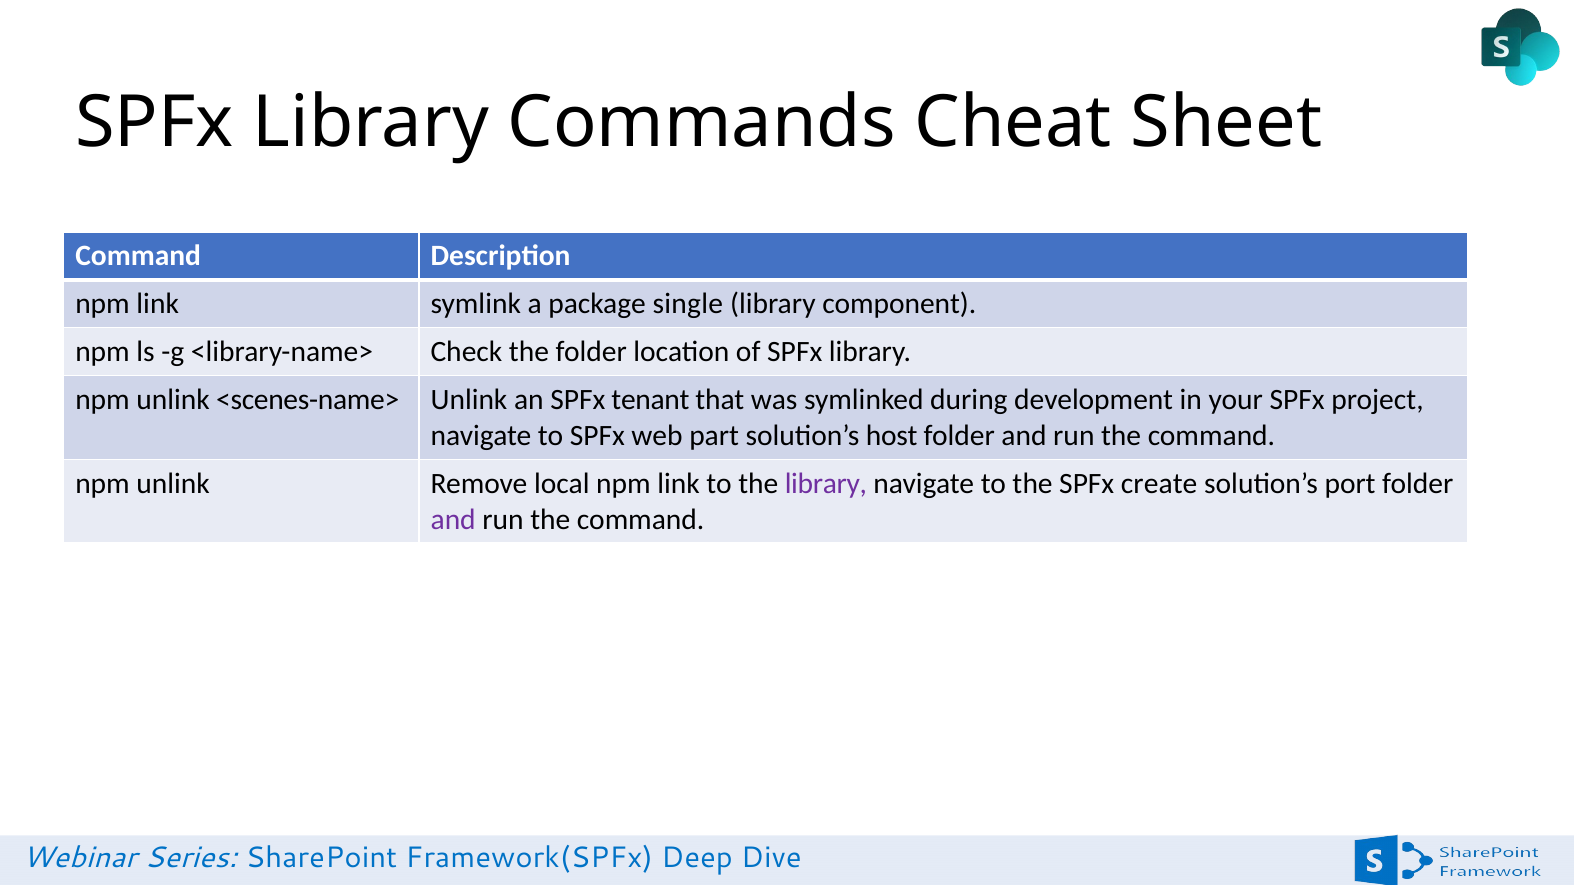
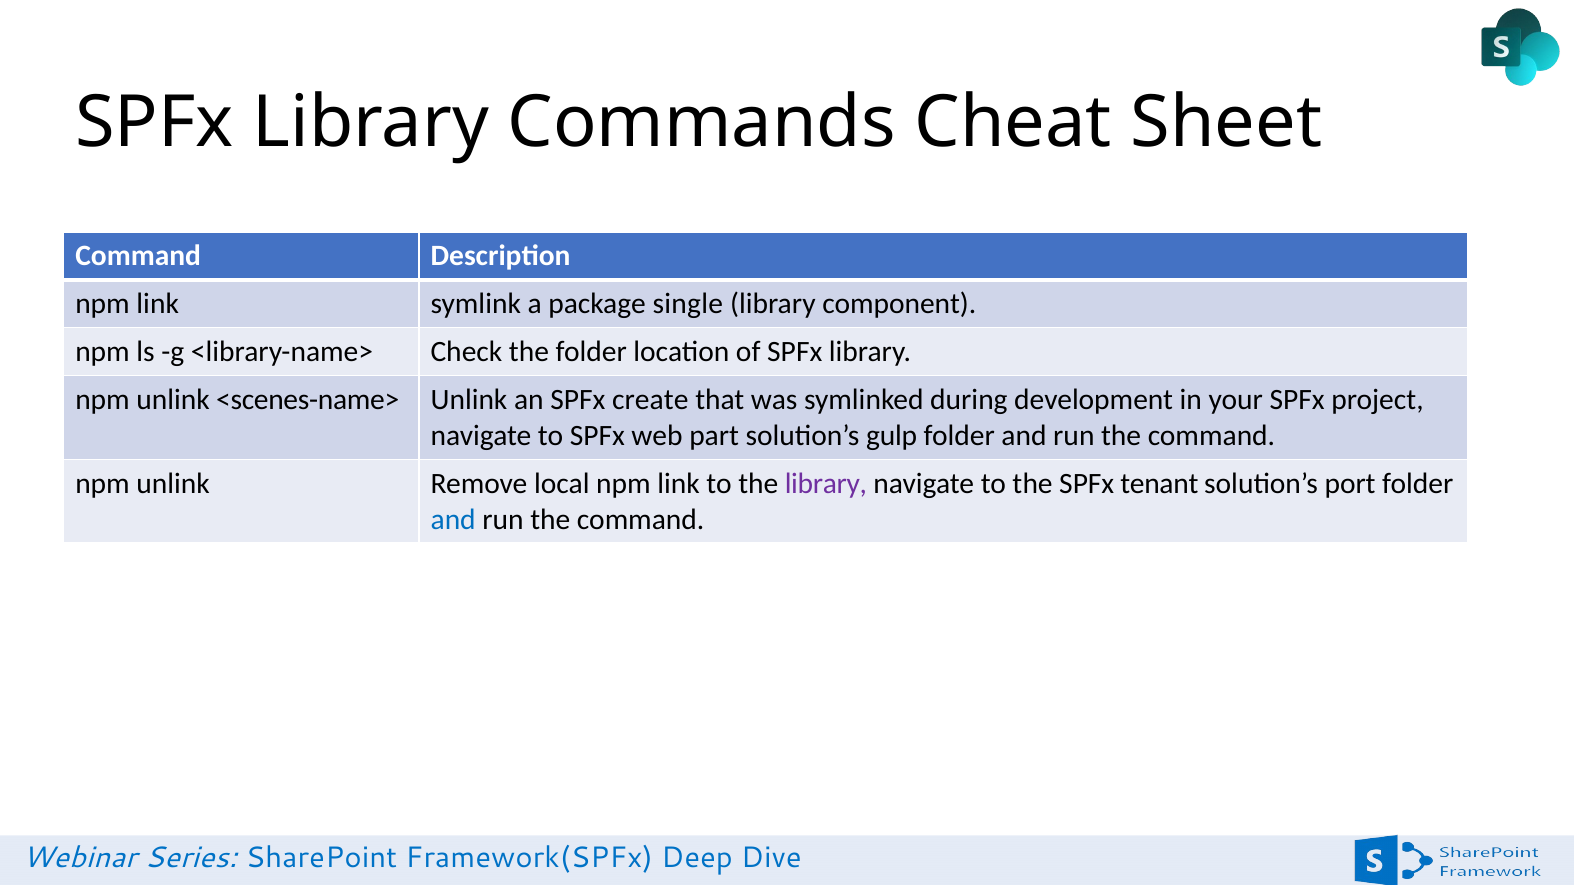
tenant: tenant -> create (650, 400)
host: host -> gulp (892, 436)
create: create -> tenant (1159, 484)
and colour: purple -> blue (453, 520)
